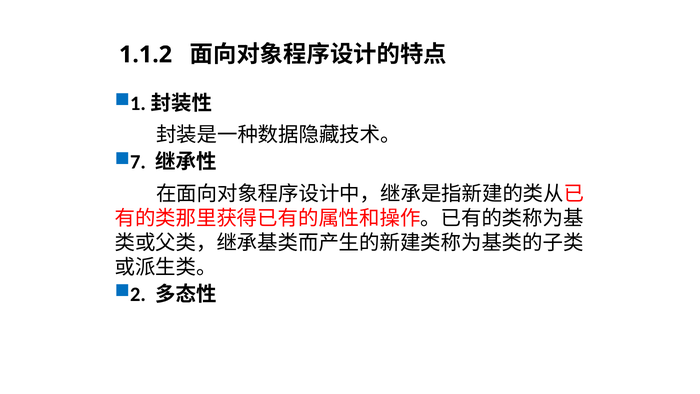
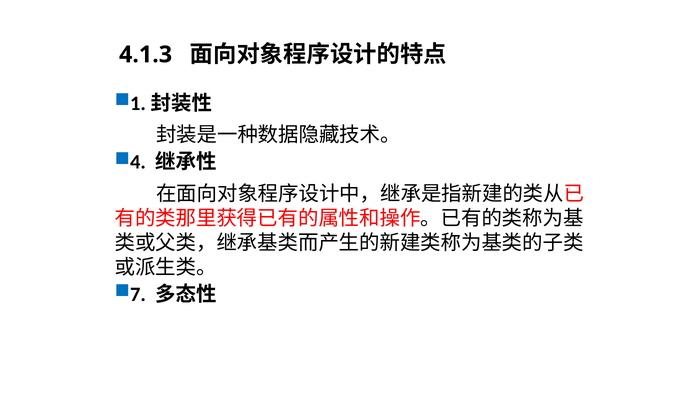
1.1.2: 1.1.2 -> 4.1.3 (146, 55)
7: 7 -> 4 (138, 162)
2: 2 -> 7 (138, 294)
